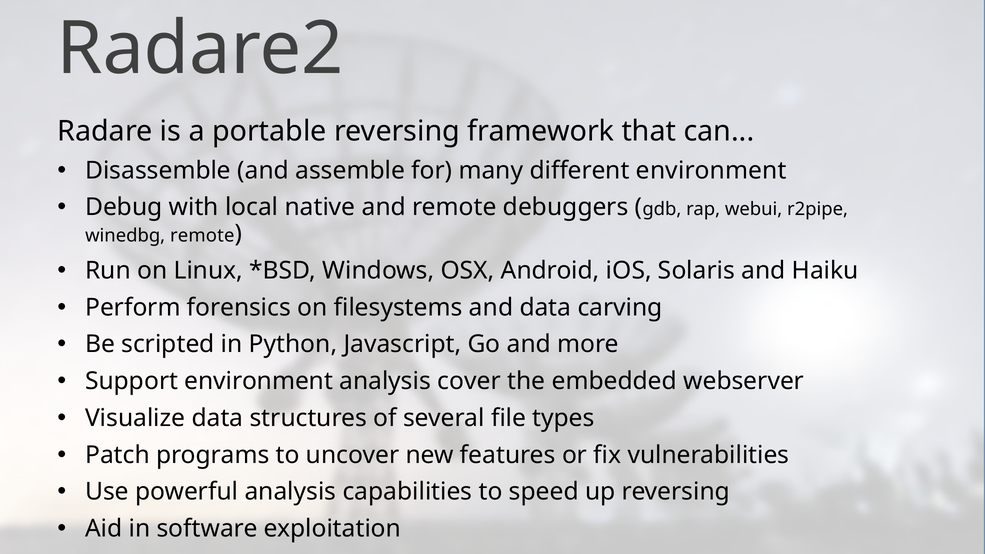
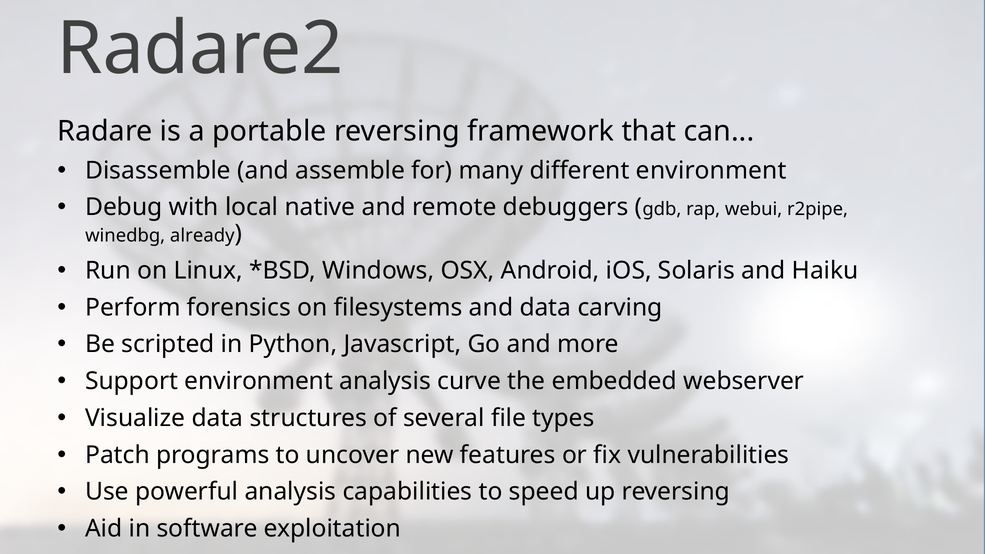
winedbg remote: remote -> already (202, 236)
cover: cover -> curve (469, 381)
